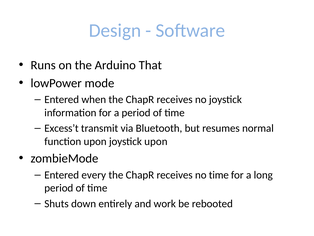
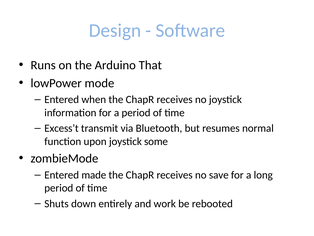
joystick upon: upon -> some (156, 141)
every: every -> made (94, 175)
no time: time -> save (219, 175)
